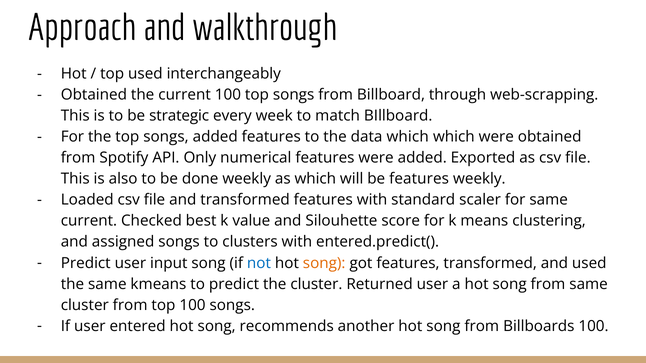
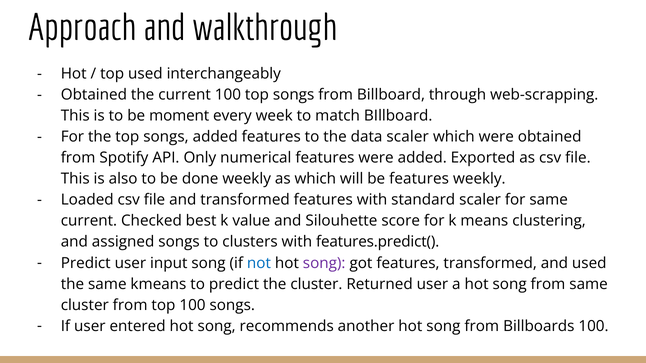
strategic: strategic -> moment (179, 116)
data which: which -> scaler (408, 137)
entered.predict(: entered.predict( -> features.predict( (378, 242)
song colour: orange -> purple (324, 263)
